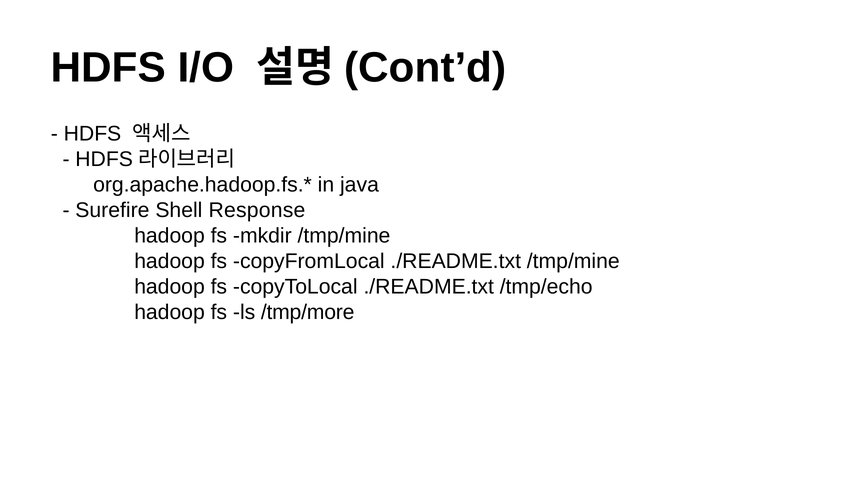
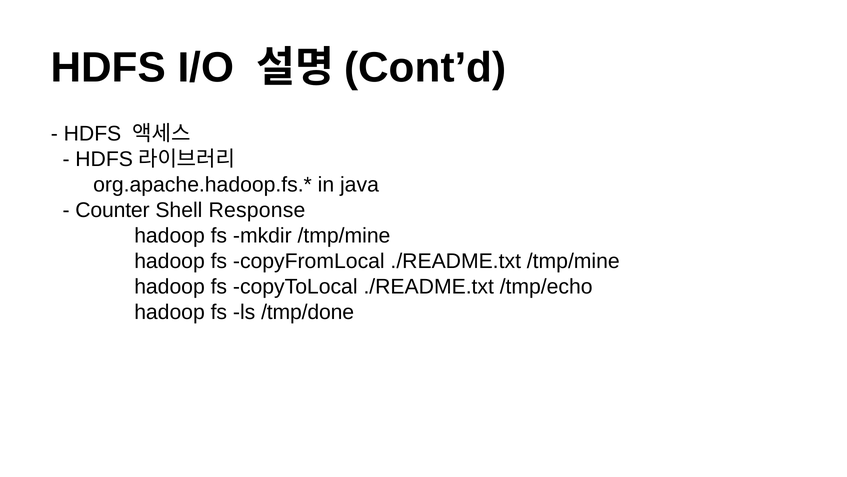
Surefire: Surefire -> Counter (112, 210)
/tmp/more: /tmp/more -> /tmp/done (308, 312)
